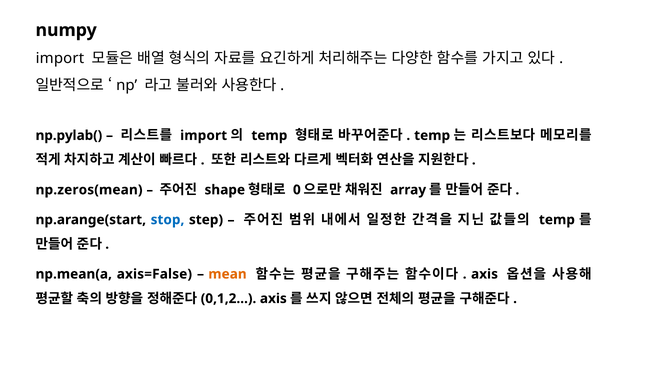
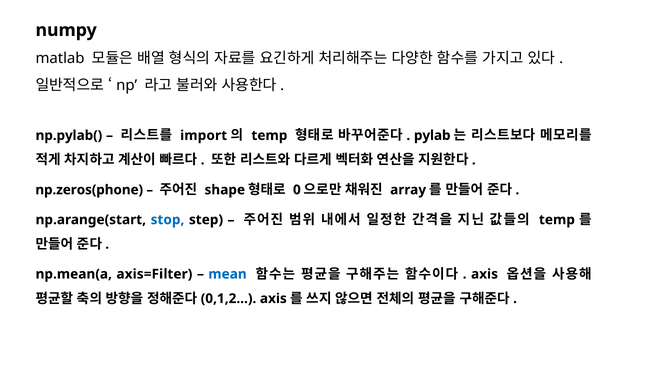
import: import -> matlab (60, 59)
temp: temp -> pylab (432, 136)
np.zeros(mean: np.zeros(mean -> np.zeros(phone (89, 190)
axis=False: axis=False -> axis=Filter (154, 274)
mean colour: orange -> blue (227, 274)
